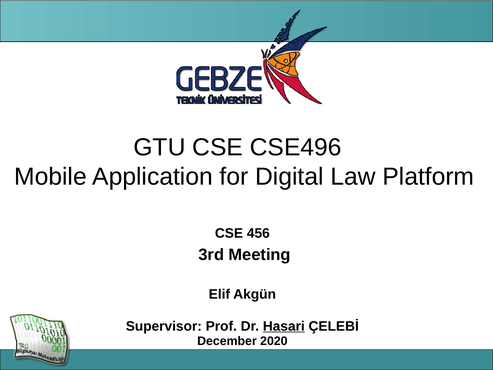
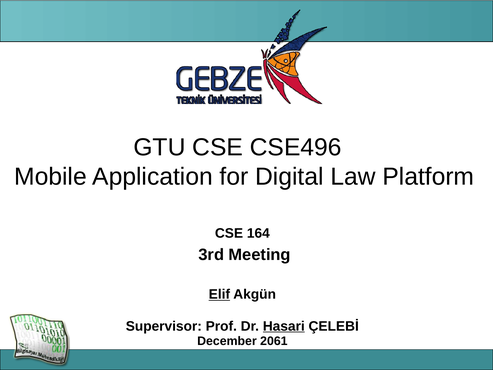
456: 456 -> 164 (258, 233)
Elif underline: none -> present (219, 294)
2020: 2020 -> 2061 (274, 341)
